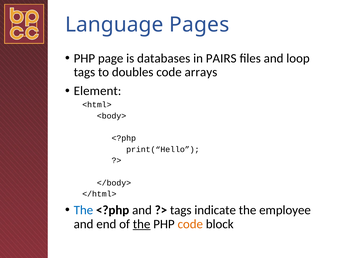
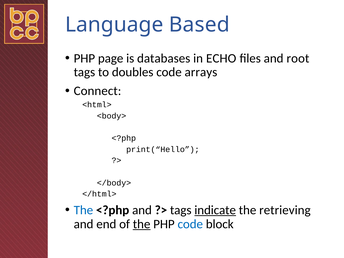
Pages: Pages -> Based (199, 25)
PAIRS: PAIRS -> ECHO (221, 58)
loop: loop -> root (298, 58)
Element: Element -> Connect (98, 91)
indicate underline: none -> present (215, 210)
employee: employee -> retrieving (285, 210)
code colour: orange -> blue (190, 224)
